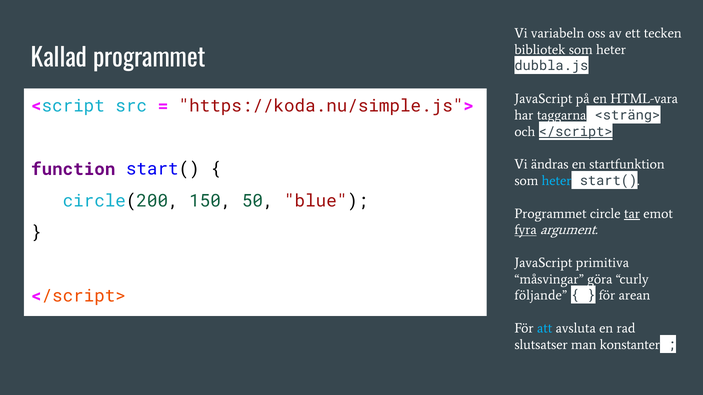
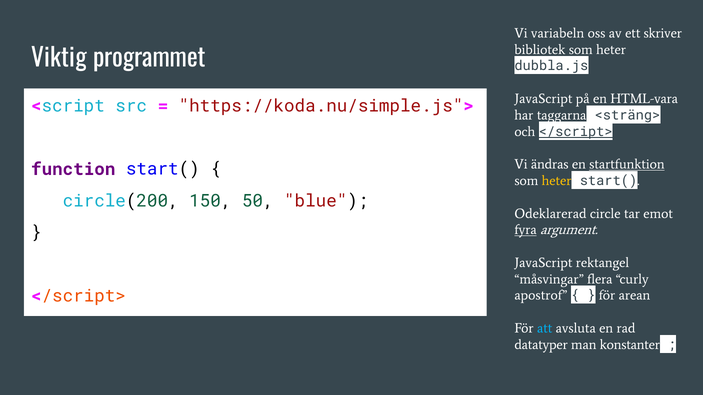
tecken: tecken -> skriver (663, 33)
Kallad: Kallad -> Viktig (59, 58)
startfunktion underline: none -> present (627, 165)
heter colour: light blue -> yellow (557, 181)
Programmet: Programmet -> Odeklarerad (550, 214)
tar underline: present -> none (632, 214)
primitiva: primitiva -> rektangel (603, 263)
göra: göra -> flera (600, 279)
följande: följande -> apostrof (541, 296)
slutsatser: slutsatser -> datatyper (541, 345)
